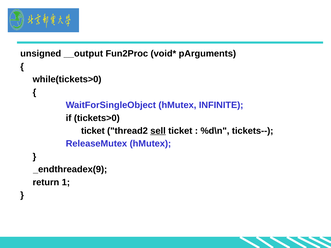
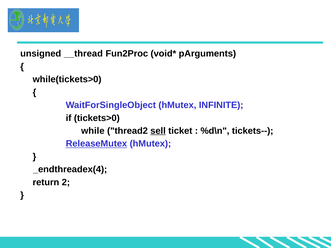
__output: __output -> __thread (83, 54)
ticket: ticket -> while (93, 131)
ReleaseMutex underline: none -> present (96, 144)
_endthreadex(9: _endthreadex(9 -> _endthreadex(4 (70, 170)
1: 1 -> 2 (66, 182)
